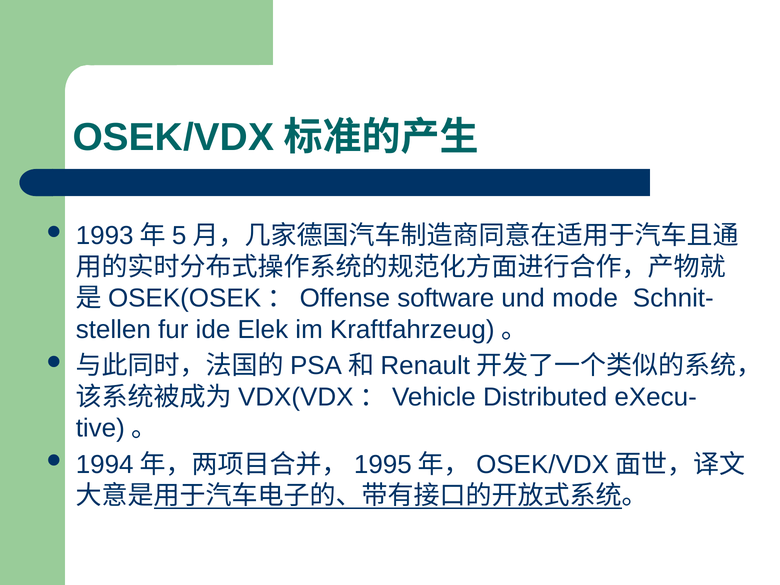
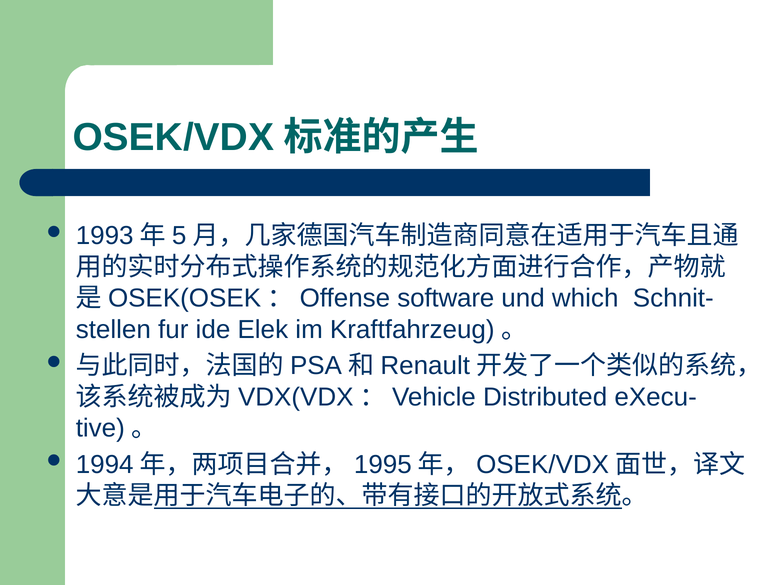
mode: mode -> which (585, 298)
